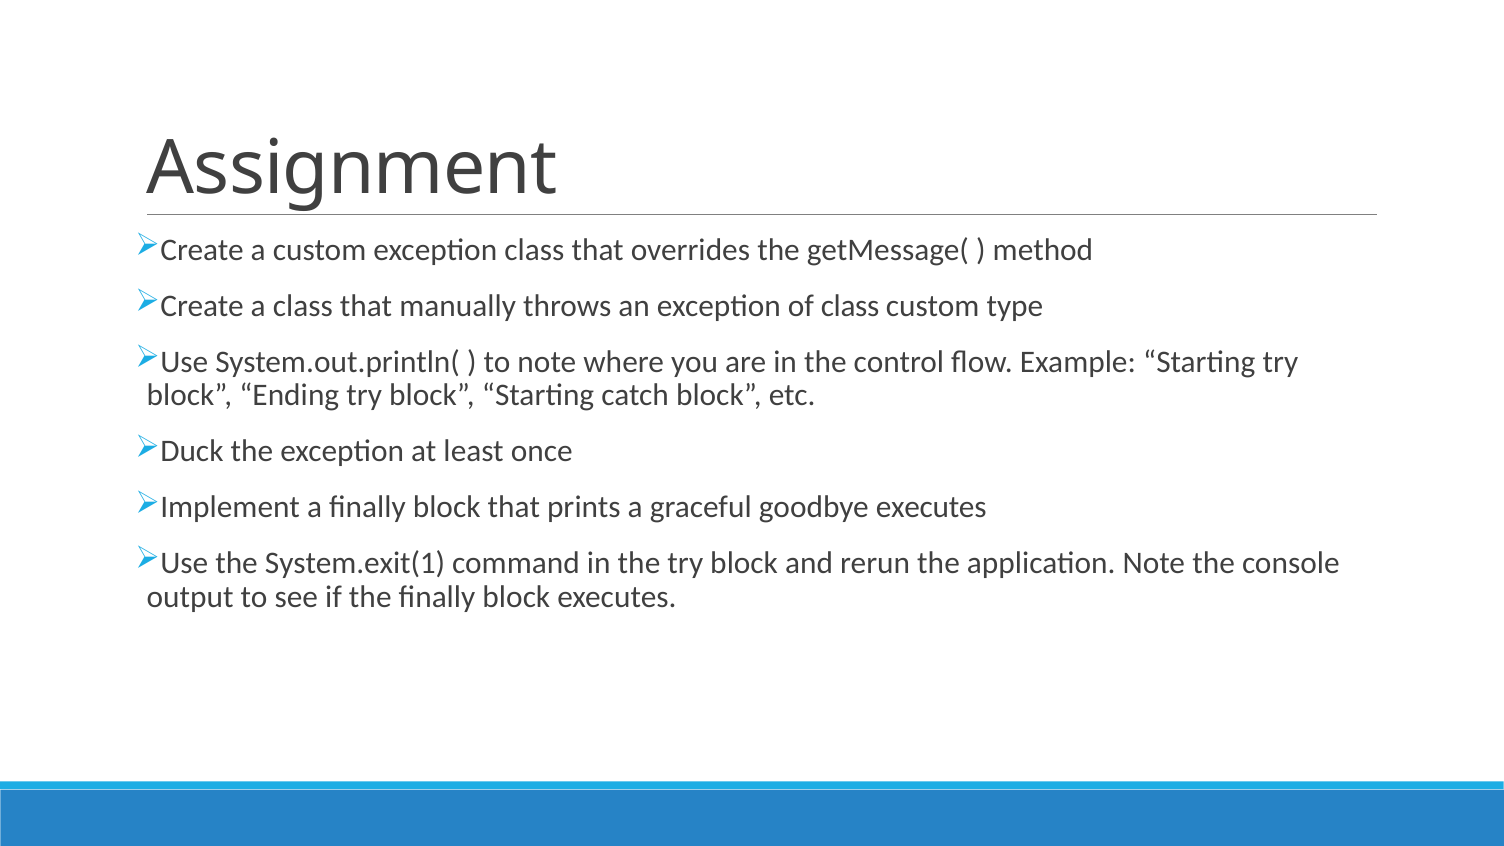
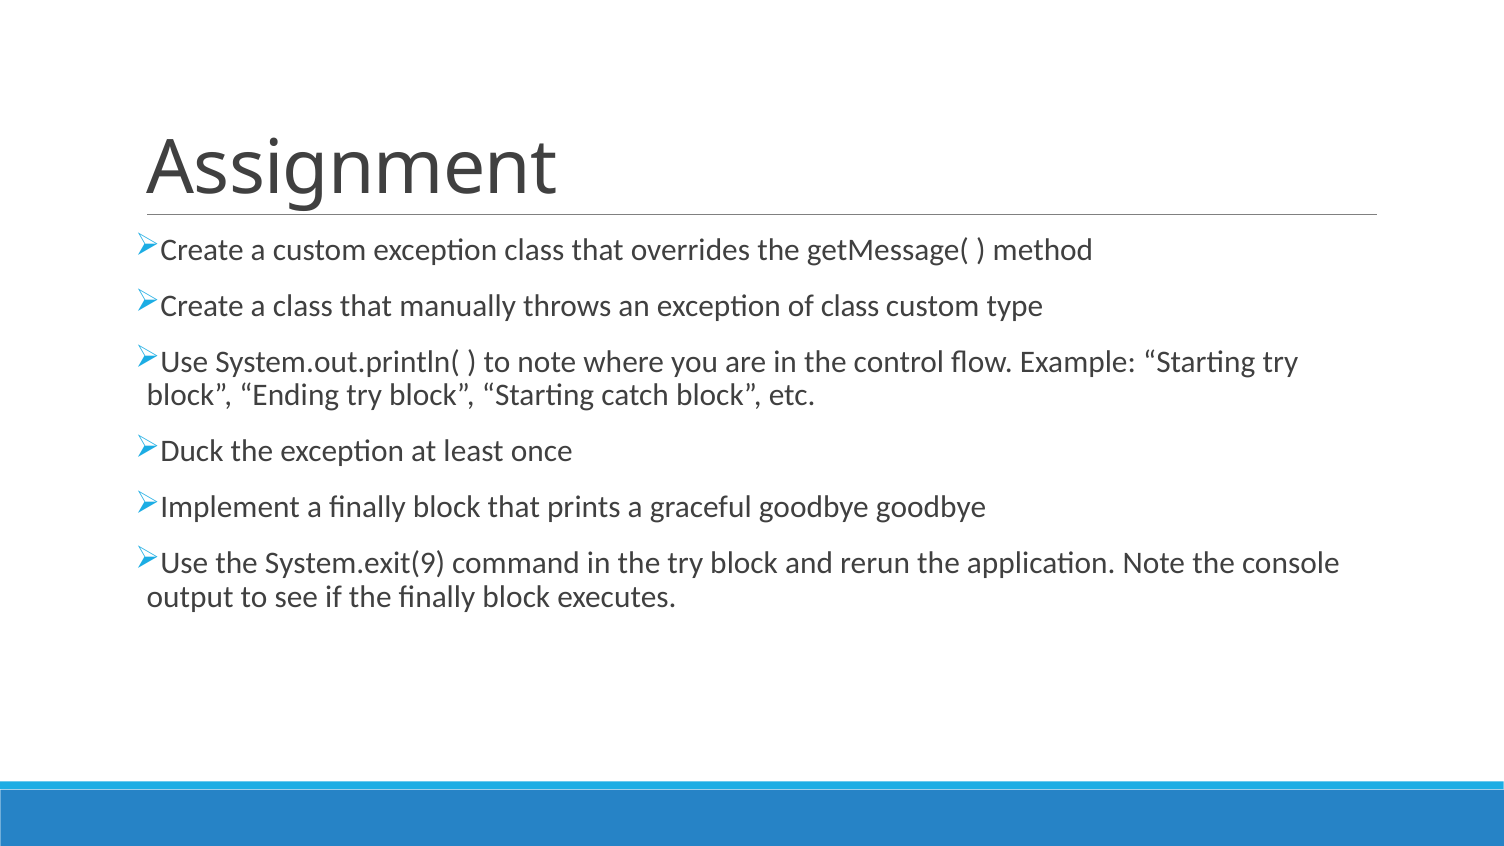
goodbye executes: executes -> goodbye (931, 507)
System.exit(1: System.exit(1 -> System.exit(9 (355, 563)
